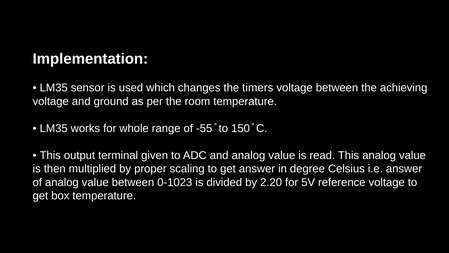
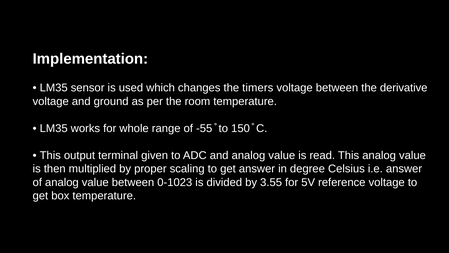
achieving: achieving -> derivative (404, 88)
2.20: 2.20 -> 3.55 (271, 182)
